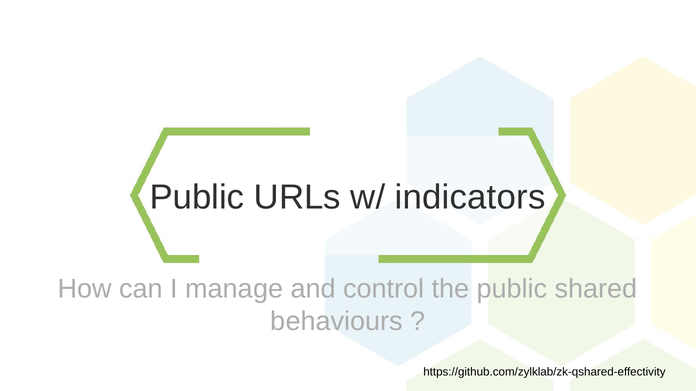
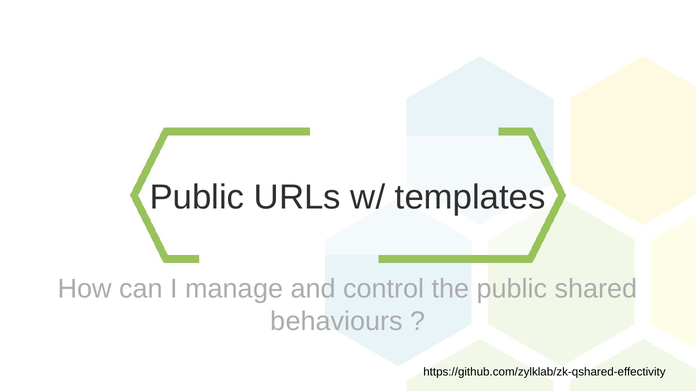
indicators: indicators -> templates (470, 197)
